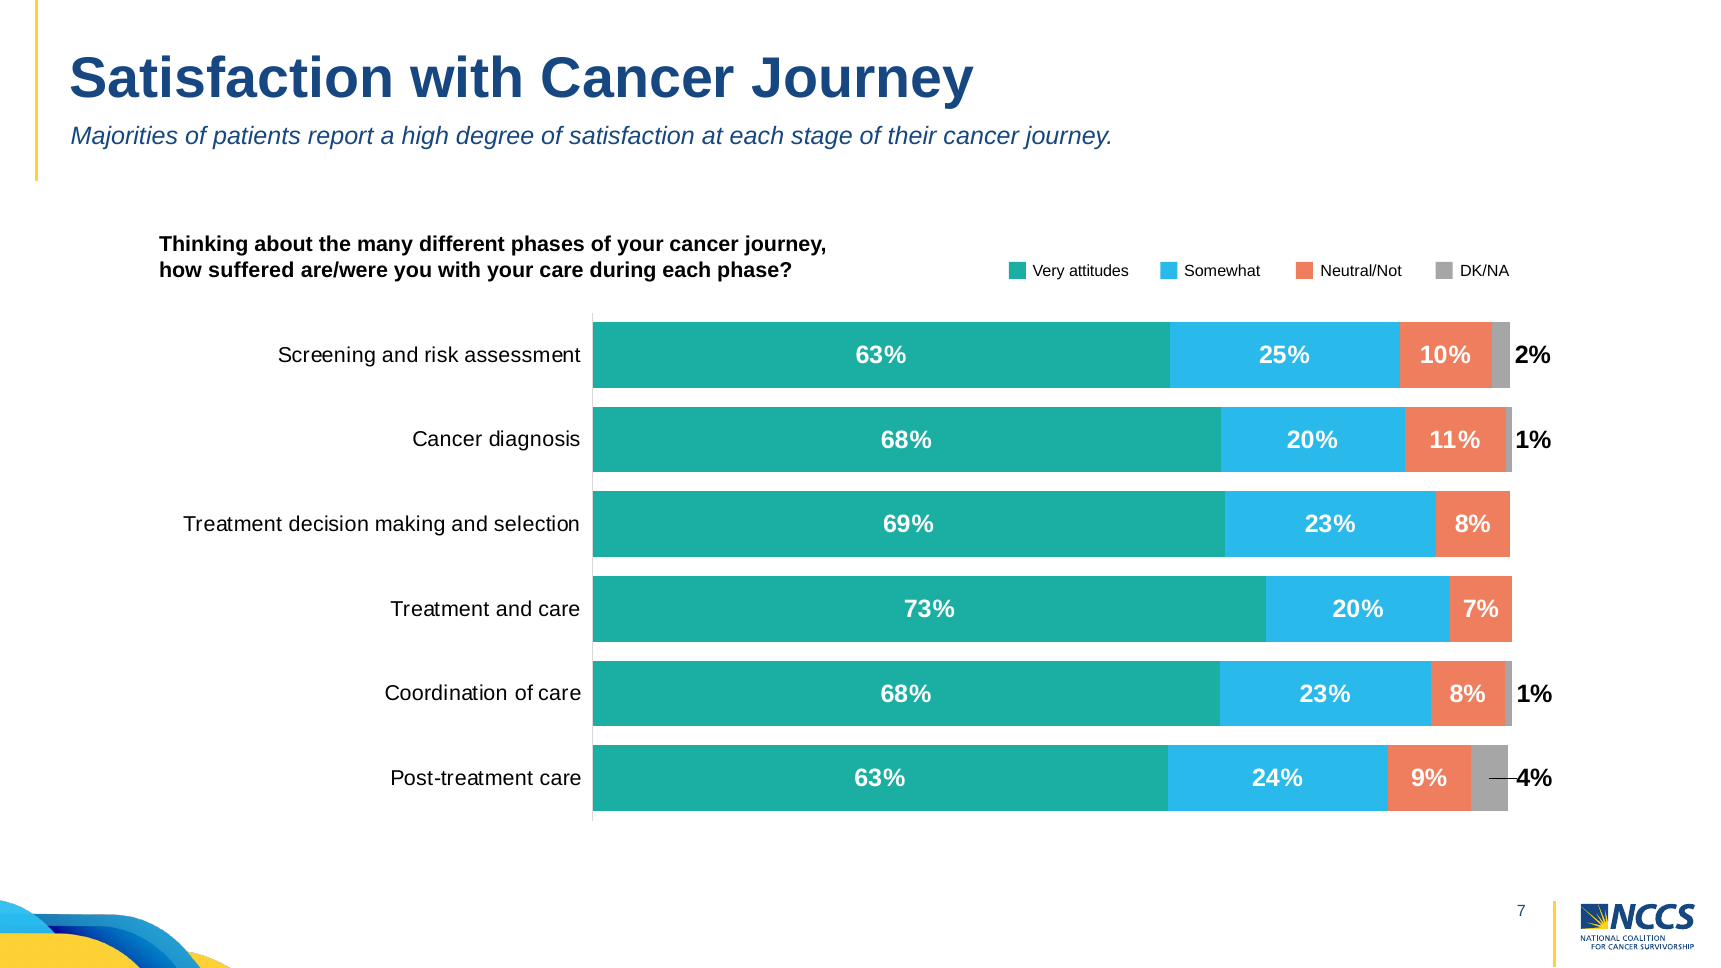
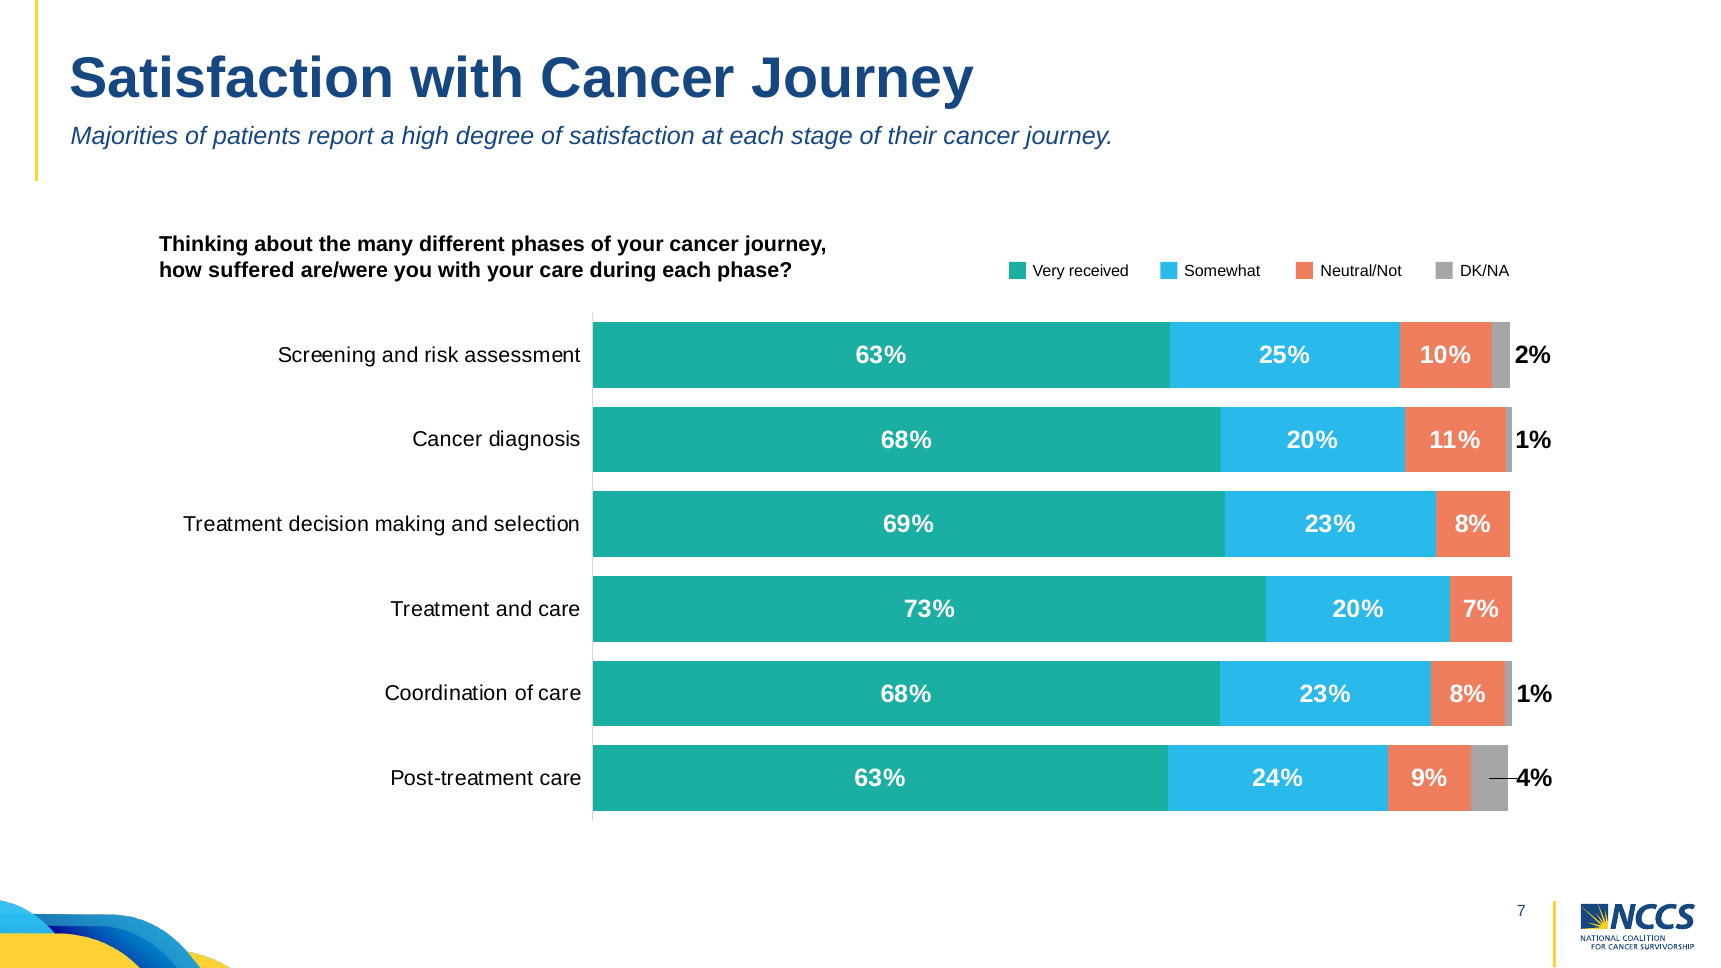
attitudes: attitudes -> received (1099, 271)
